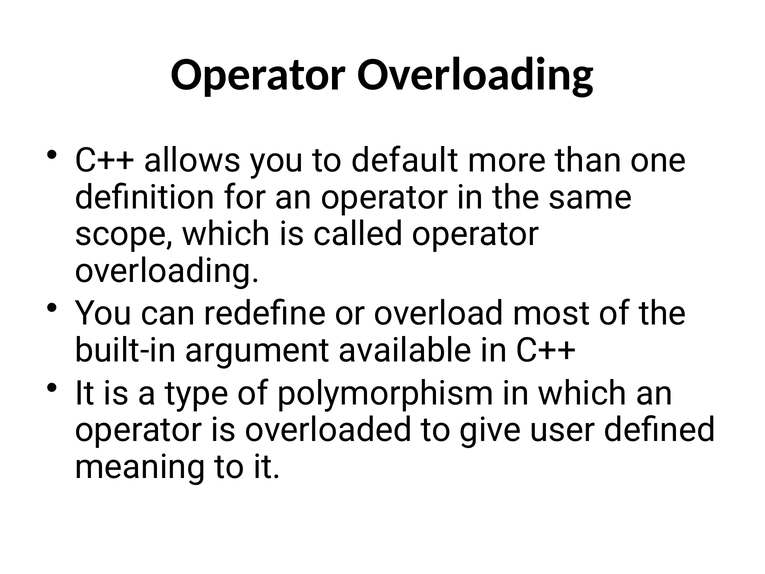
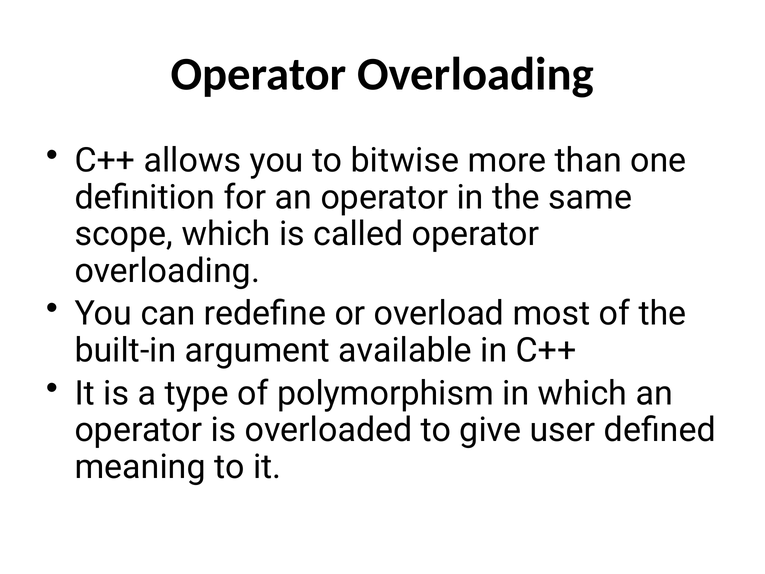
default: default -> bitwise (405, 160)
